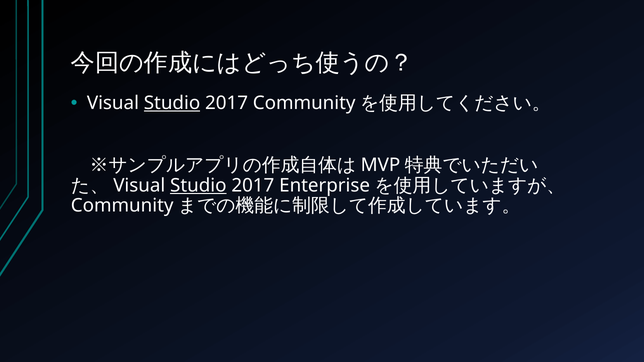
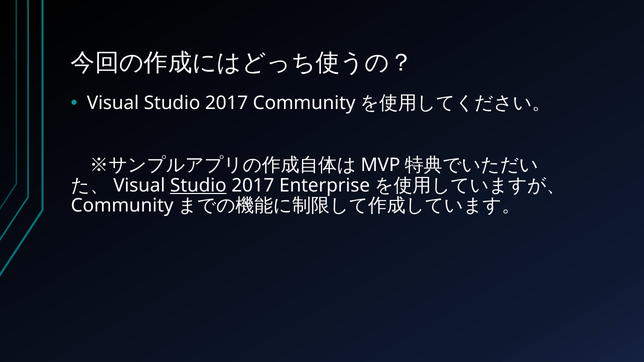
Studio underline: present -> none (172, 103)
